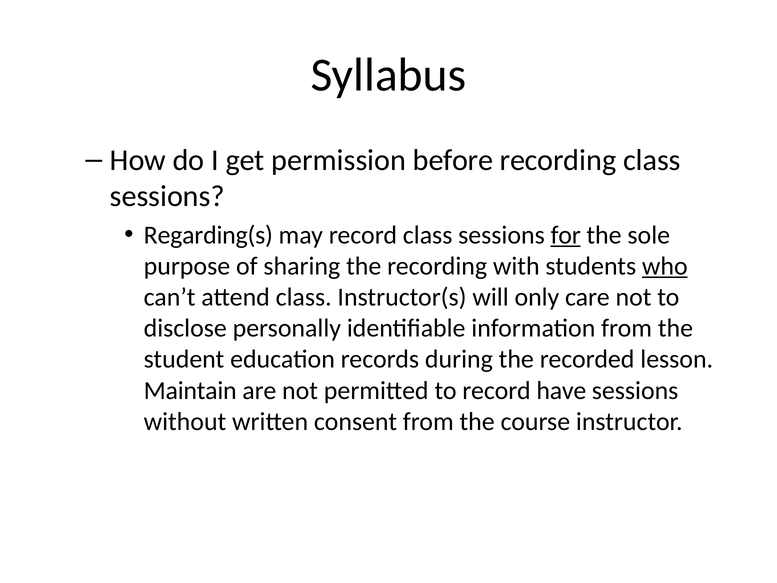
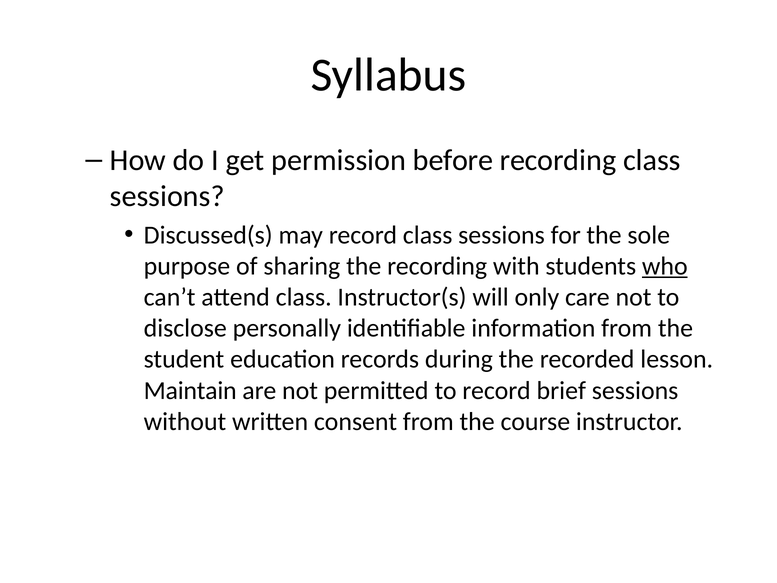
Regarding(s: Regarding(s -> Discussed(s (208, 235)
for underline: present -> none (566, 235)
have: have -> brief (561, 390)
